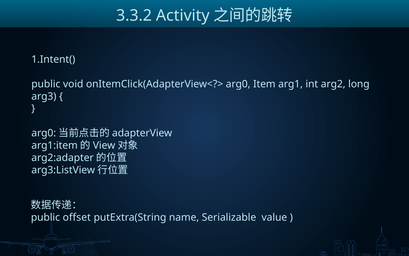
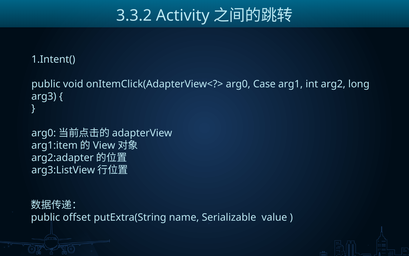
Item: Item -> Case (264, 84)
